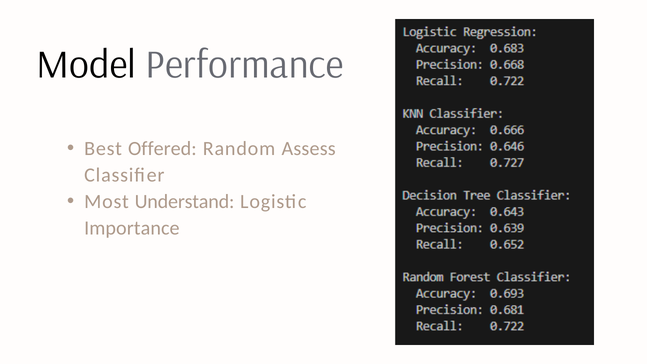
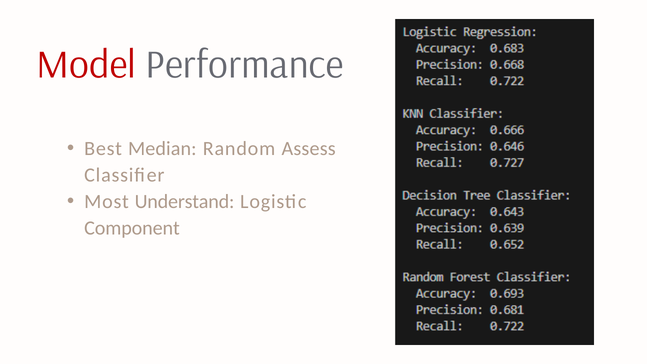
Model colour: black -> red (86, 65)
Offered: Offered -> Median (162, 149)
Importance: Importance -> Component (132, 228)
